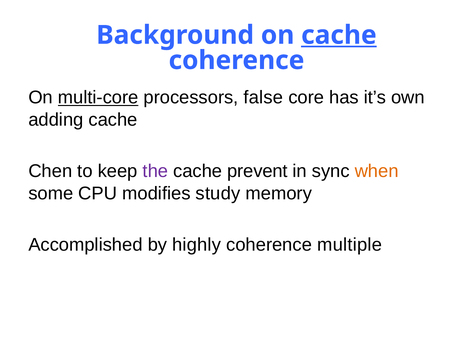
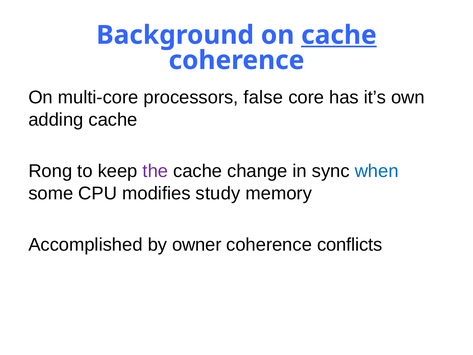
multi-core underline: present -> none (98, 97)
Chen: Chen -> Rong (50, 171)
prevent: prevent -> change (257, 171)
when colour: orange -> blue (377, 171)
highly: highly -> owner (197, 245)
multiple: multiple -> conflicts (350, 245)
